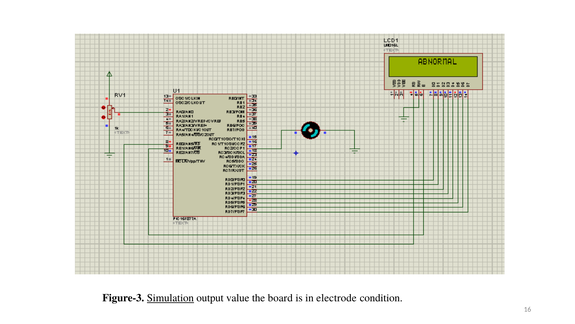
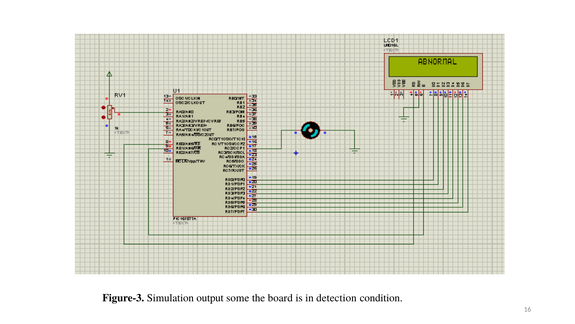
Simulation underline: present -> none (170, 297)
value: value -> some (238, 297)
electrode: electrode -> detection (336, 297)
